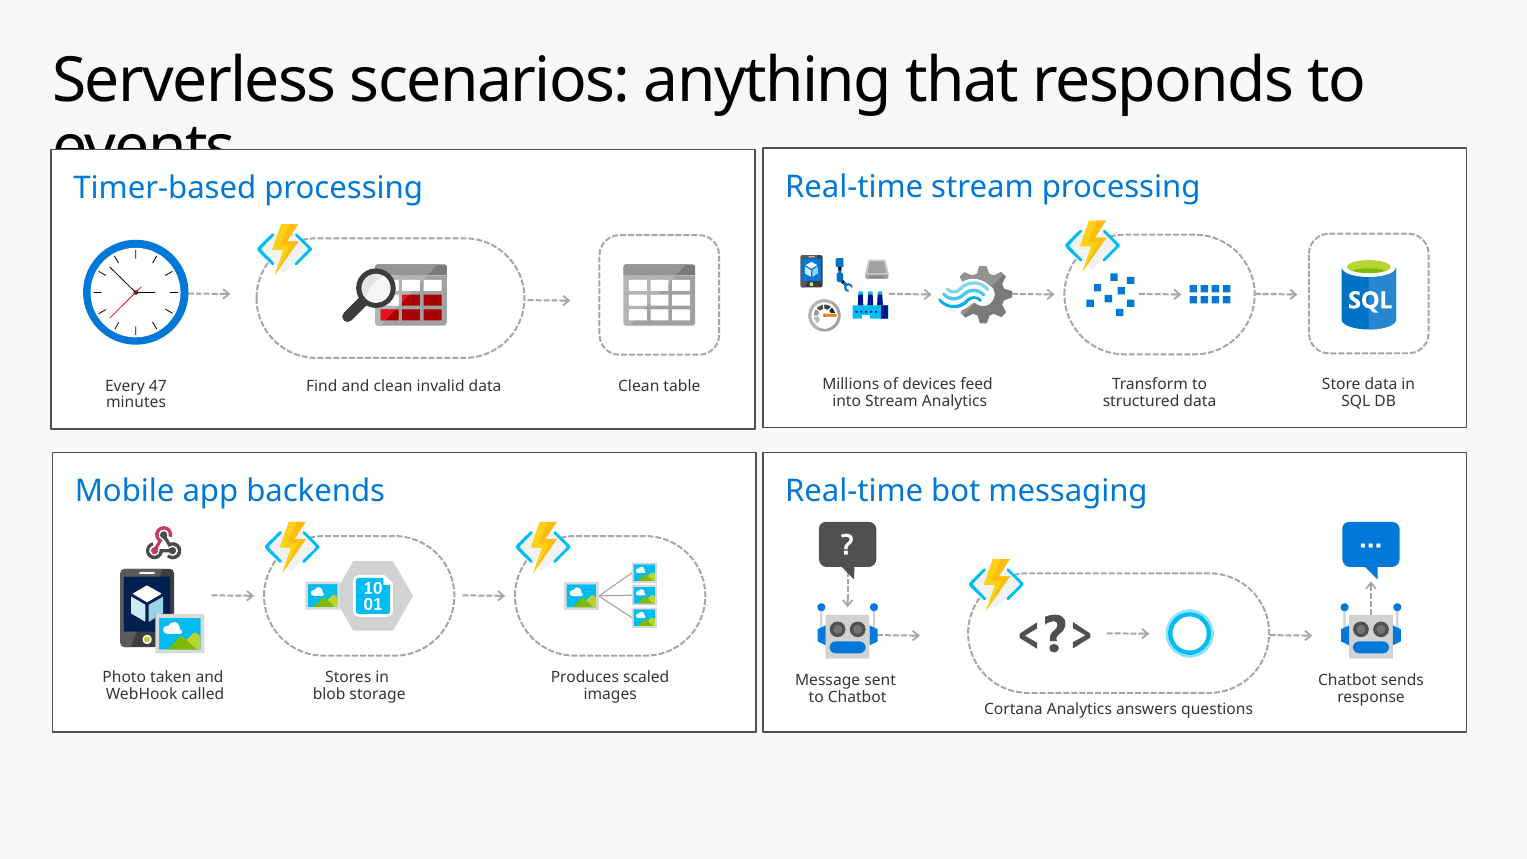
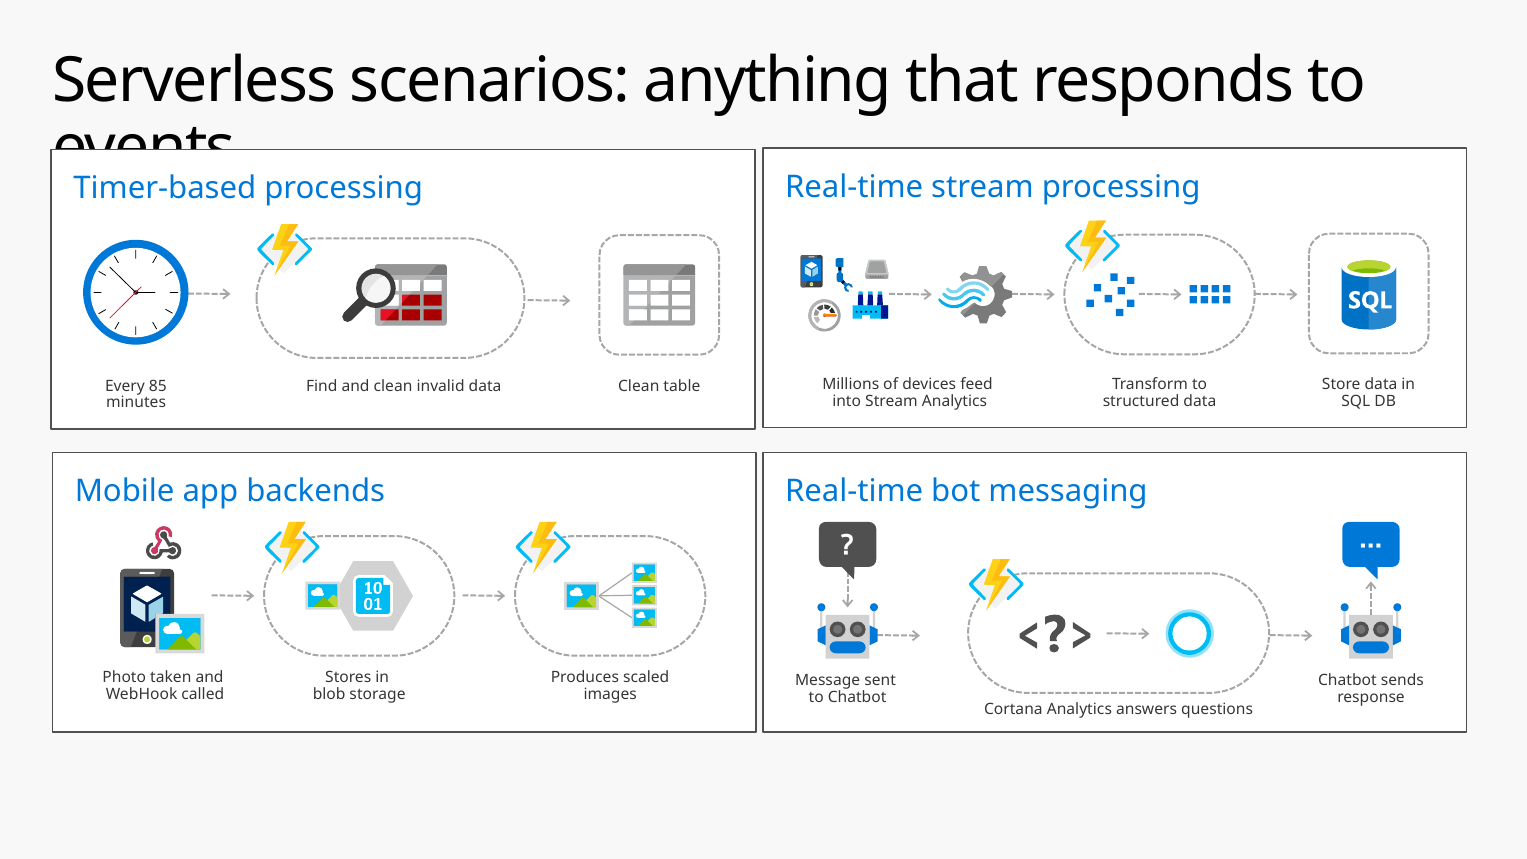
47: 47 -> 85 (158, 386)
